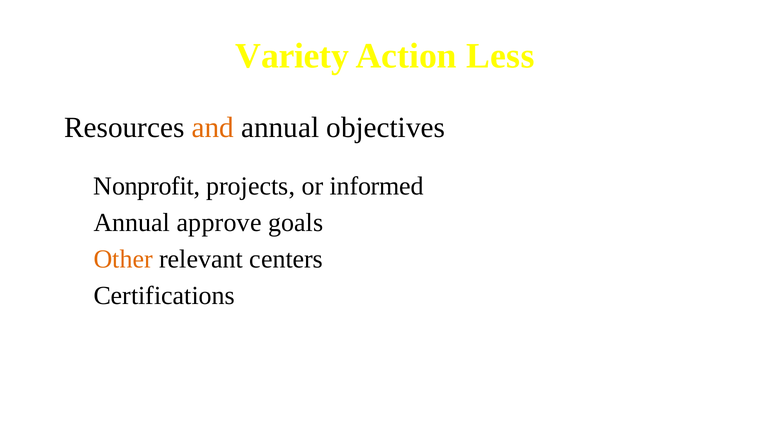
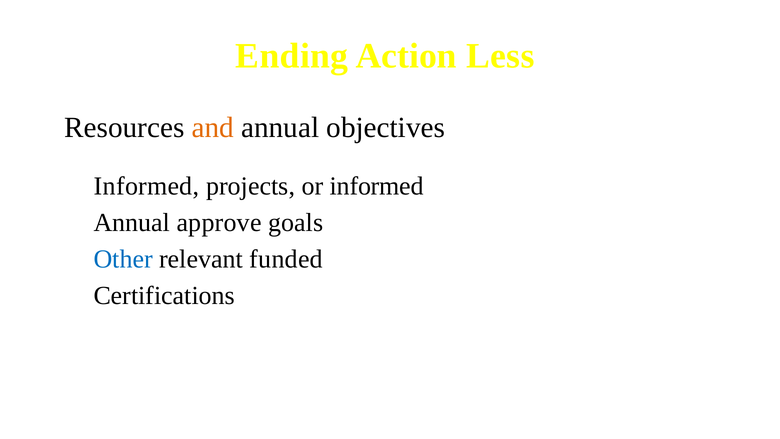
Variety: Variety -> Ending (292, 56)
Nonprofit: Nonprofit -> Informed (147, 186)
Other colour: orange -> blue (123, 259)
centers: centers -> funded (286, 259)
